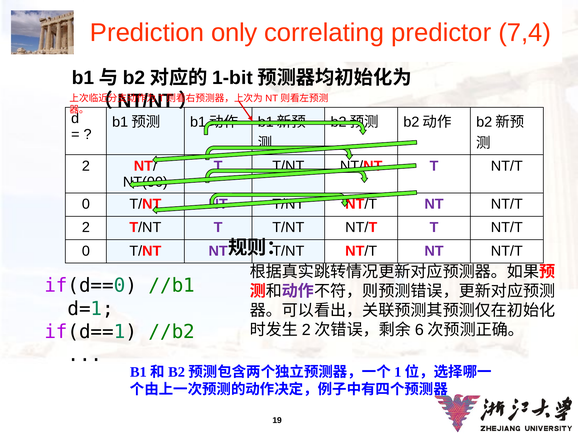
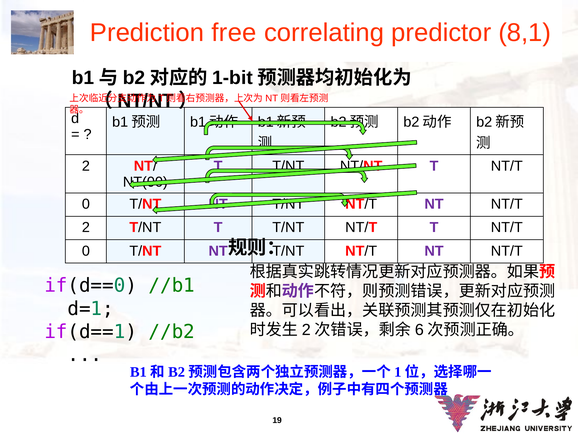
only: only -> free (234, 33)
7,4: 7,4 -> 8,1 (525, 33)
